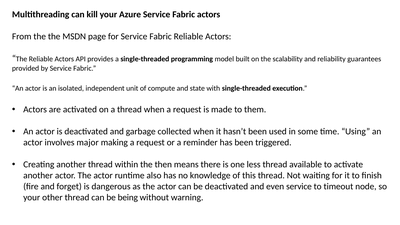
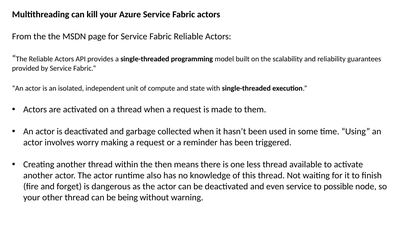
major: major -> worry (88, 143)
timeout: timeout -> possible (338, 187)
